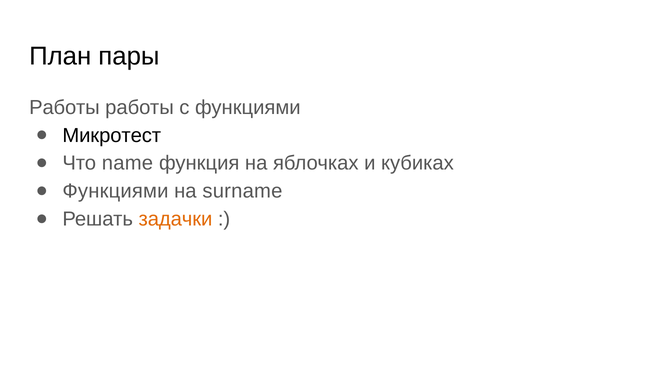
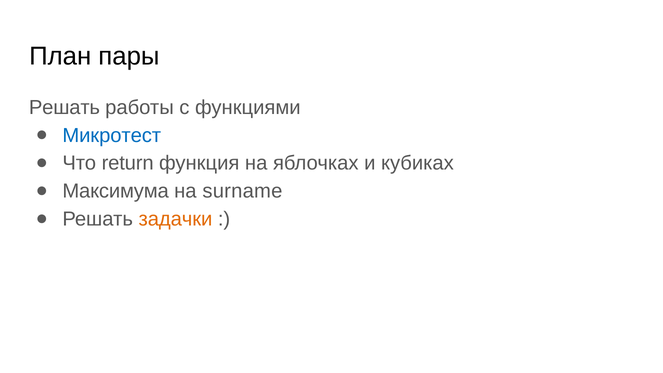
Работы: Работы -> Решать (64, 107)
Микротест colour: black -> blue (112, 135)
name: name -> return (128, 163)
Функциями: Функциями -> Максимума (116, 191)
